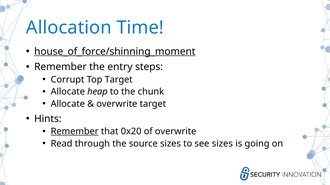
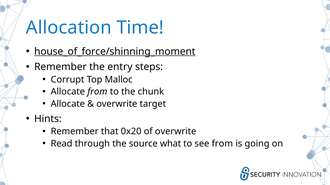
Top Target: Target -> Malloc (119, 80)
Allocate heap: heap -> from (97, 92)
Remember underline: present -> none (75, 132)
source sizes: sizes -> what (171, 144)
see sizes: sizes -> from (222, 144)
